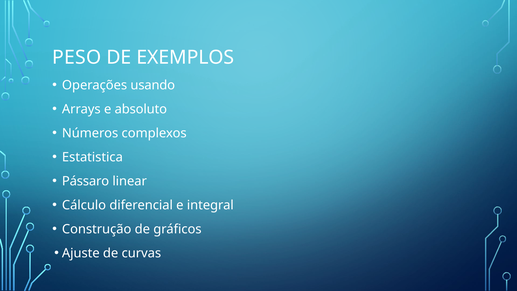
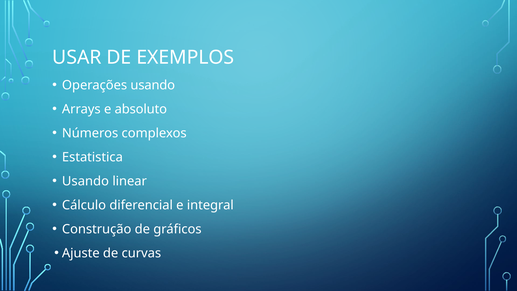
PESO: PESO -> USAR (77, 57)
Pássaro: Pássaro -> Usando (85, 181)
